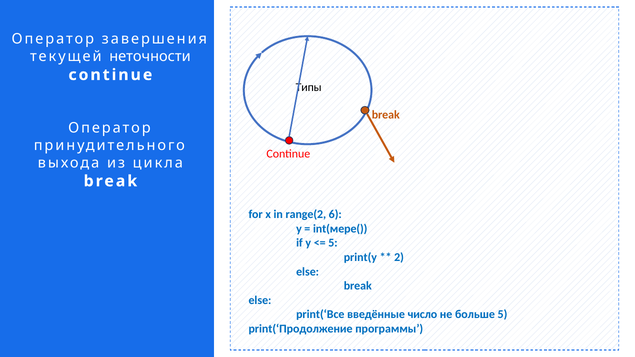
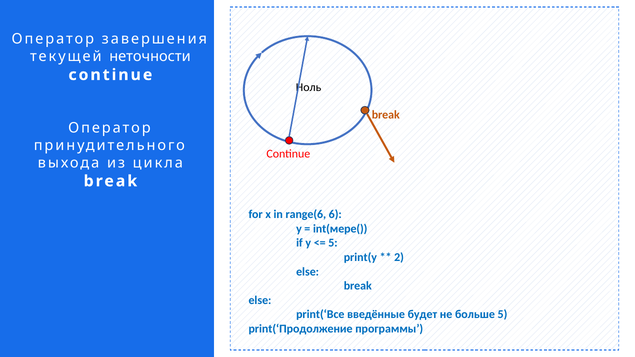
Типы: Типы -> Ноль (309, 87)
range(2: range(2 -> range(6 (306, 215)
число: число -> будет (422, 315)
